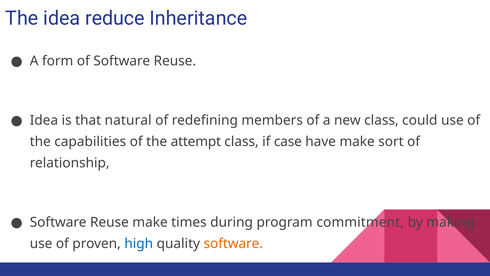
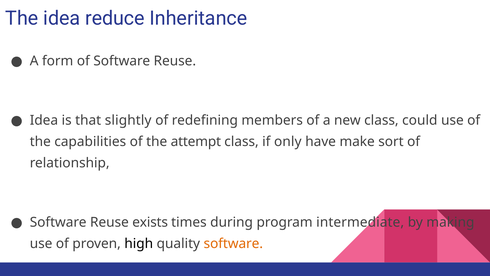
natural: natural -> slightly (128, 120)
case: case -> only (288, 141)
Reuse make: make -> exists (150, 222)
commitment: commitment -> intermediate (360, 222)
high colour: blue -> black (139, 243)
